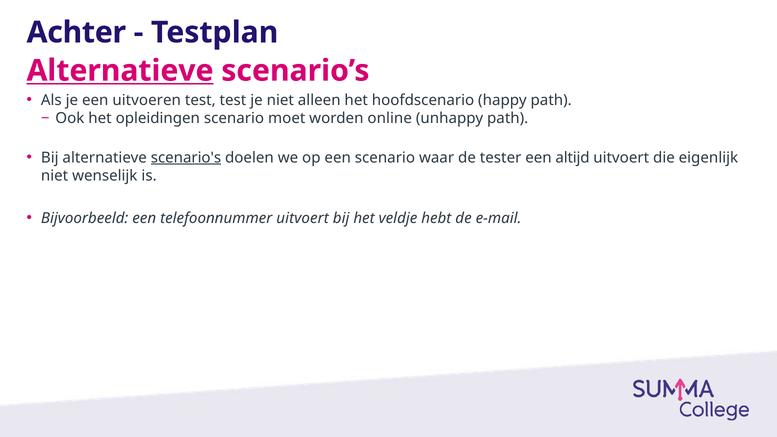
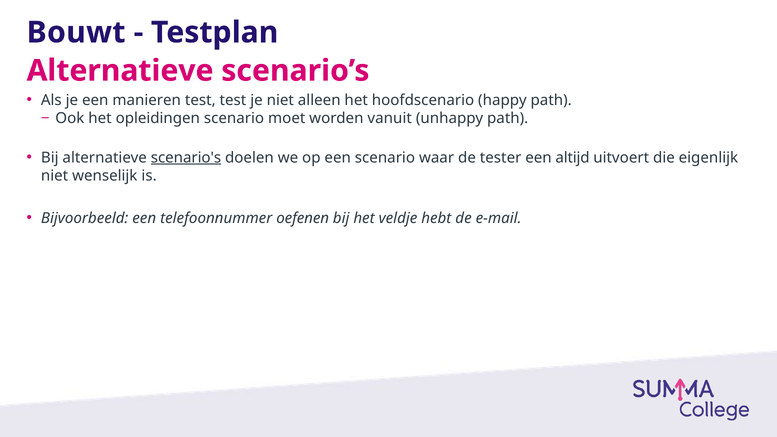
Achter: Achter -> Bouwt (76, 32)
Alternatieve underline: present -> none (120, 71)
uitvoeren: uitvoeren -> manieren (147, 100)
online: online -> vanuit (390, 118)
telefoonnummer uitvoert: uitvoert -> oefenen (303, 218)
